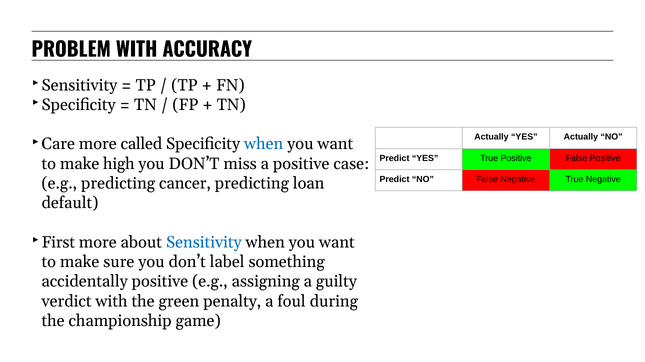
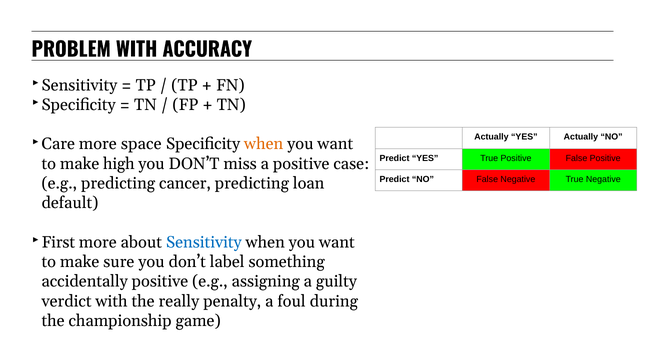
called: called -> space (141, 144)
when colour: blue -> orange (264, 144)
green: green -> really (179, 301)
